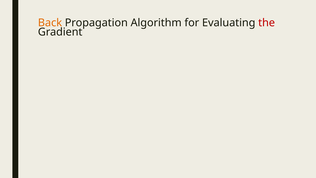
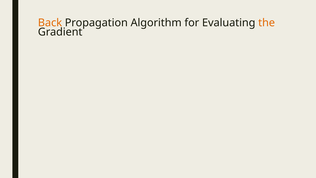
the colour: red -> orange (267, 23)
